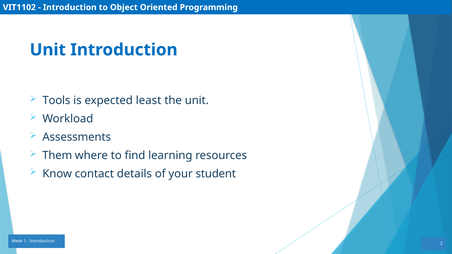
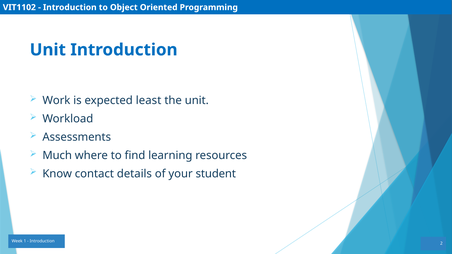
Tools: Tools -> Work (56, 101)
Them: Them -> Much (57, 156)
